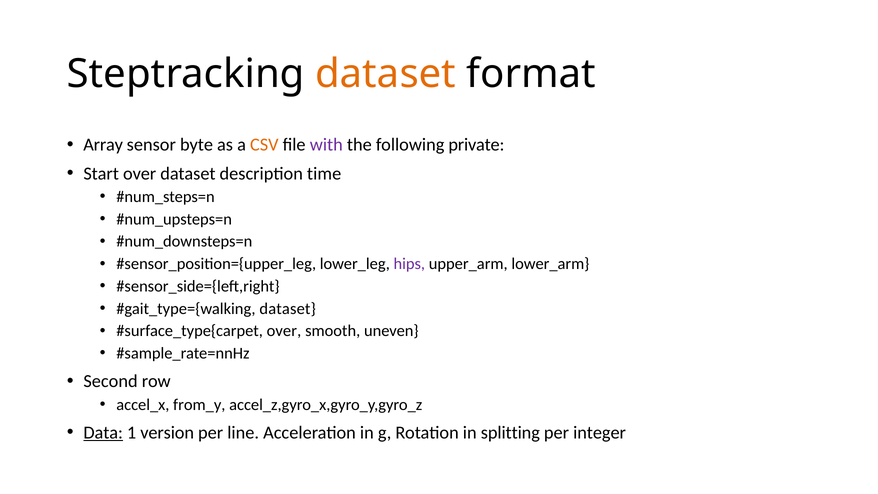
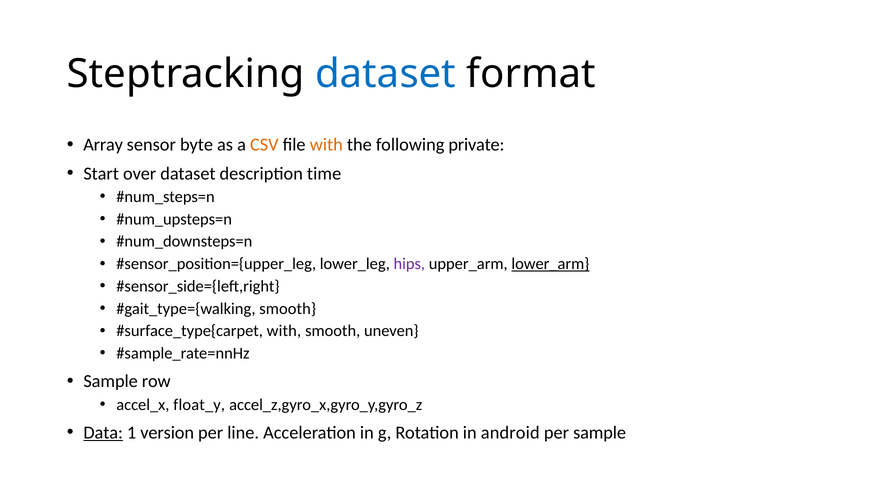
dataset colour: orange -> blue (386, 74)
with colour: purple -> orange (326, 145)
lower_arm underline: none -> present (550, 264)
dataset: dataset -> smooth (288, 309)
over: over -> with (284, 331)
Second: Second -> Sample (111, 381)
from_y: from_y -> float_y (199, 404)
splitting: splitting -> android (510, 432)
per integer: integer -> sample (600, 432)
